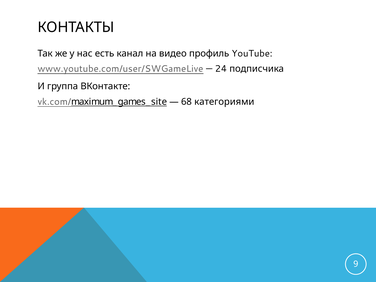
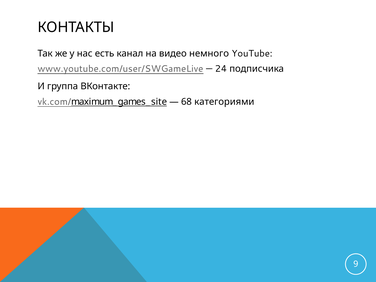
профиль: профиль -> немного (209, 53)
